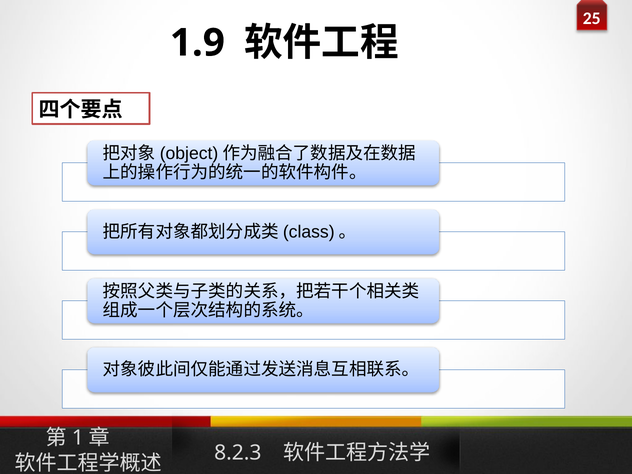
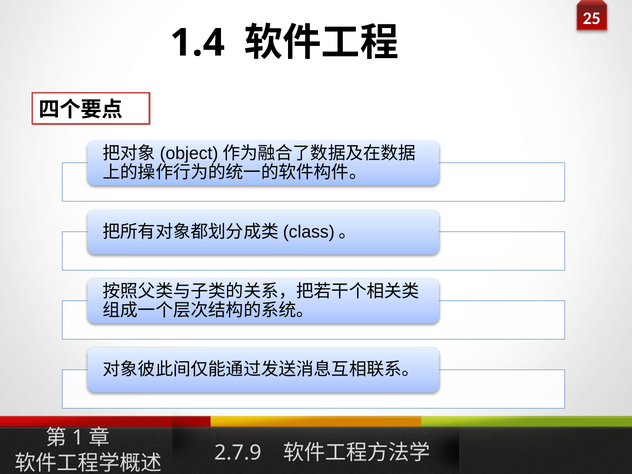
1.9: 1.9 -> 1.4 (197, 43)
8.2.3: 8.2.3 -> 2.7.9 (238, 453)
